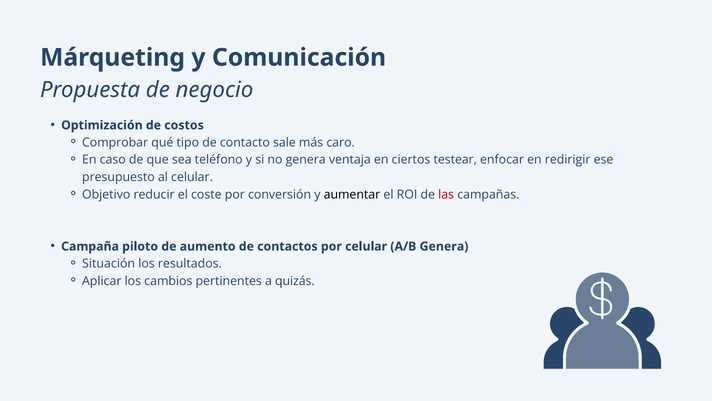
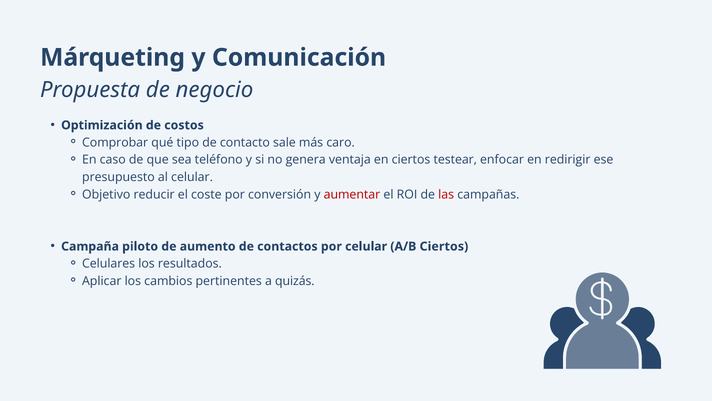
aumentar colour: black -> red (352, 194)
A/B Genera: Genera -> Ciertos (444, 246)
Situación: Situación -> Celulares (109, 263)
